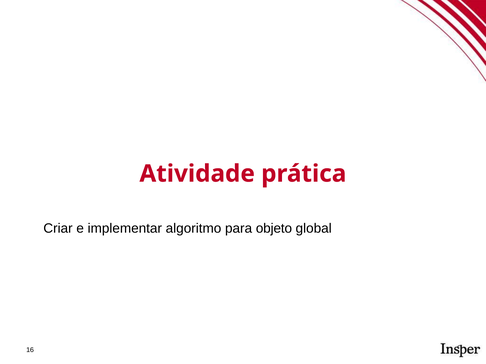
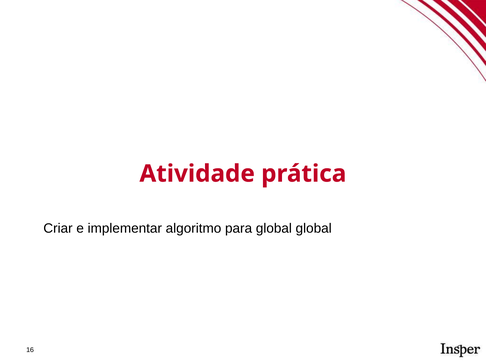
para objeto: objeto -> global (274, 229)
